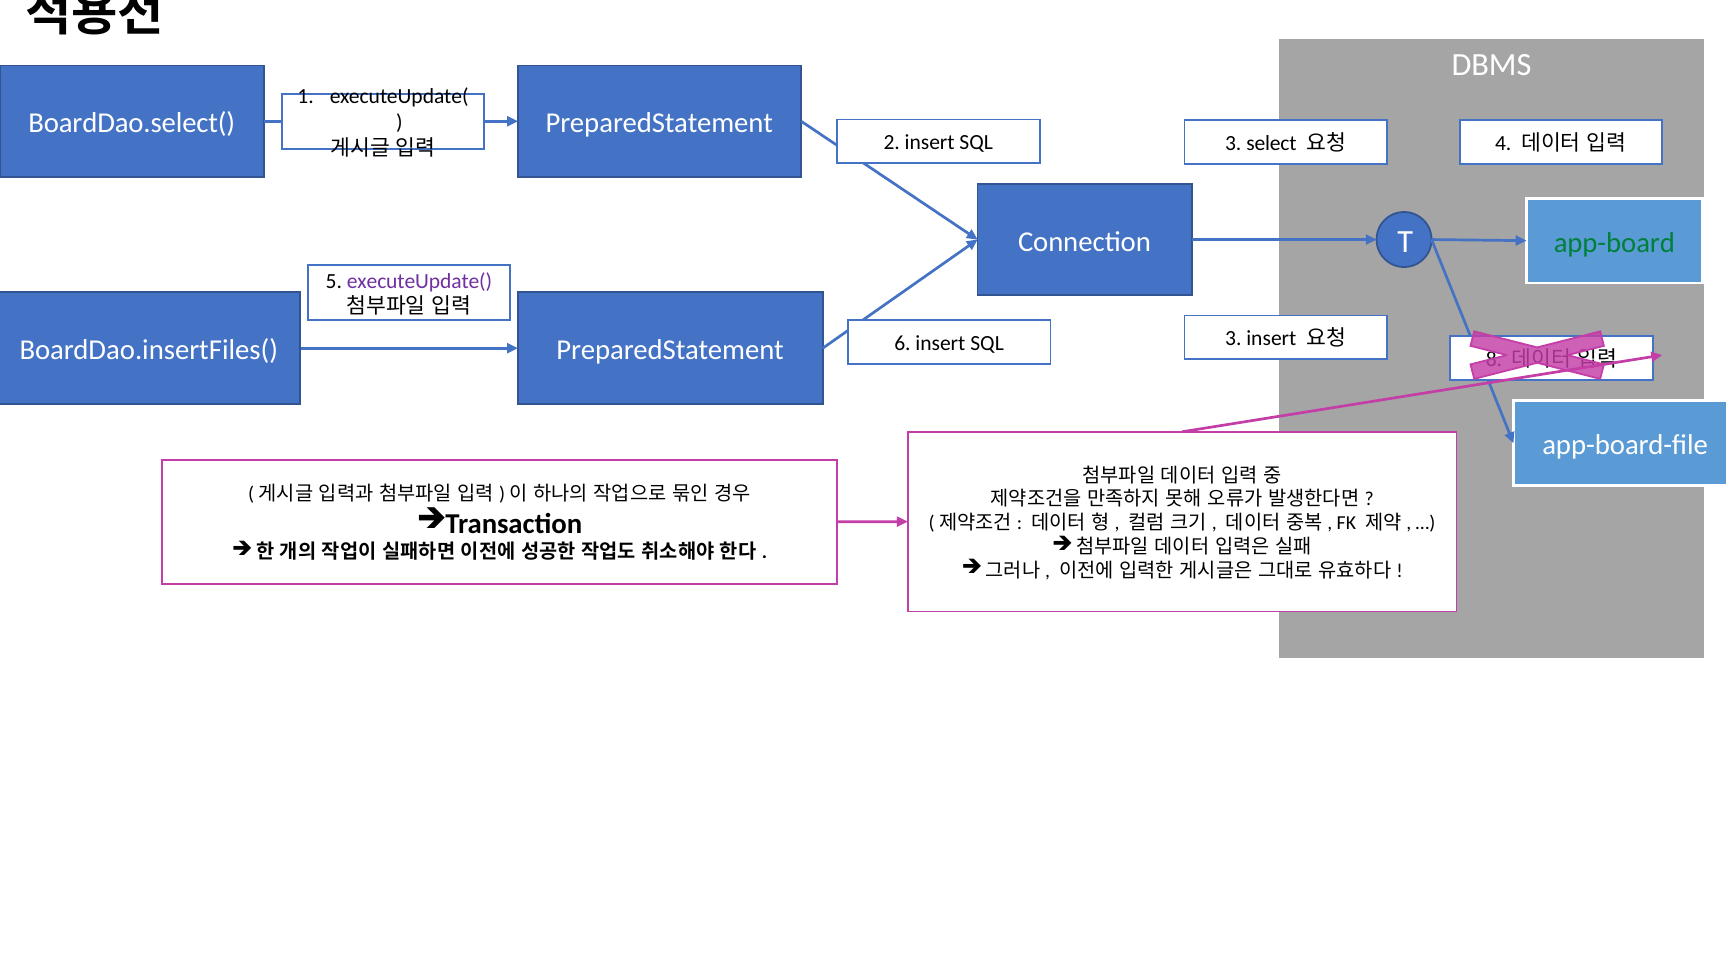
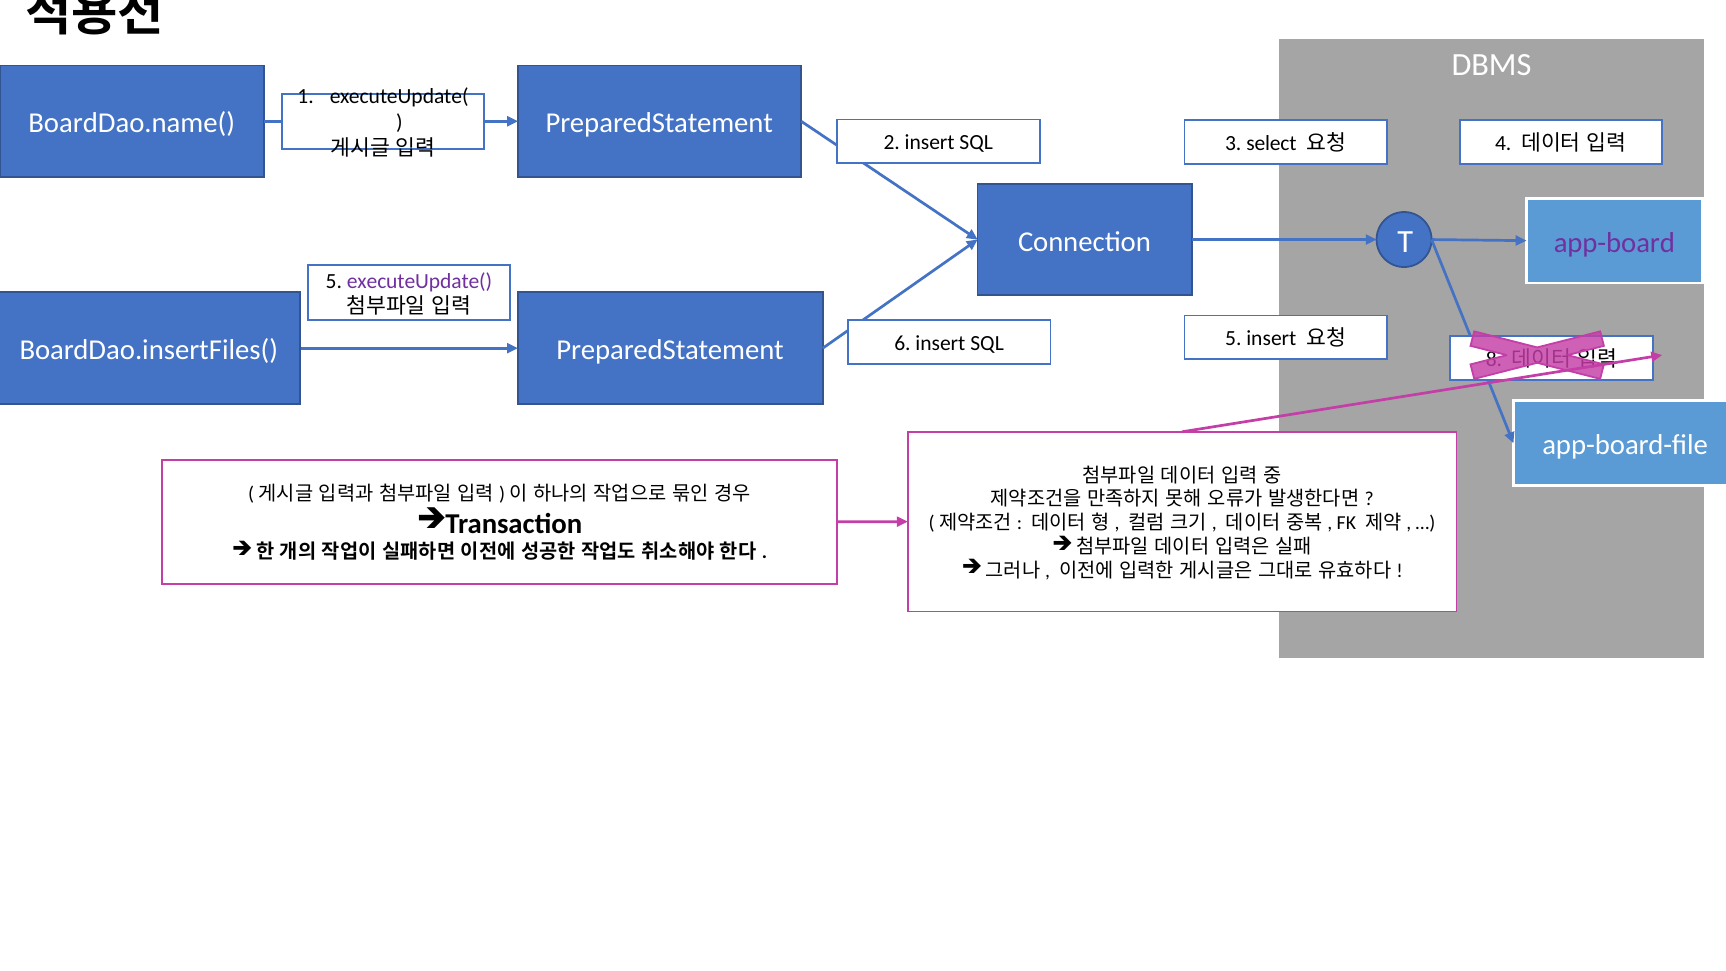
BoardDao.select(: BoardDao.select( -> BoardDao.name( (132, 123)
app-board colour: green -> purple (1614, 243)
6 insert SQL 3: 3 -> 5 (1233, 339)
